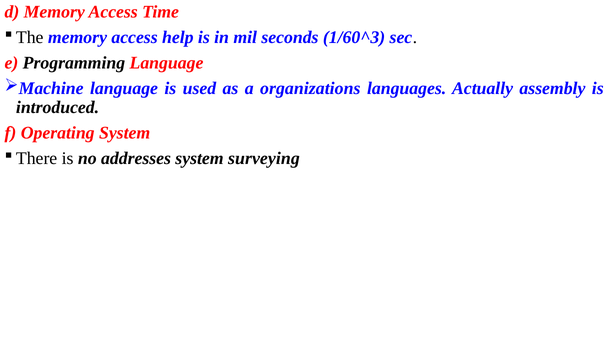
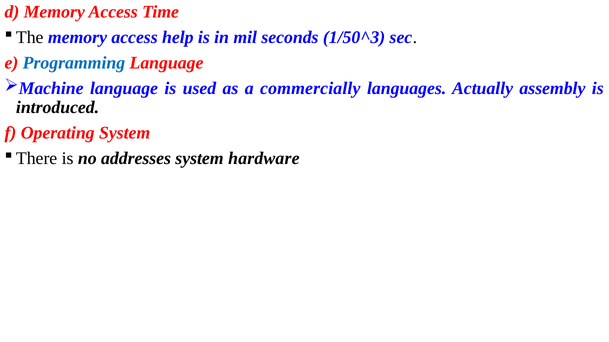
1/60^3: 1/60^3 -> 1/50^3 (354, 37)
Programming colour: black -> blue (74, 63)
organizations: organizations -> commercially (310, 88)
surveying: surveying -> hardware (264, 159)
